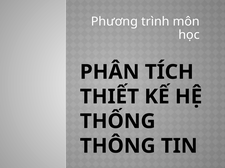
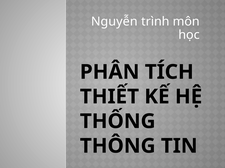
Phương: Phương -> Nguyễn (114, 22)
